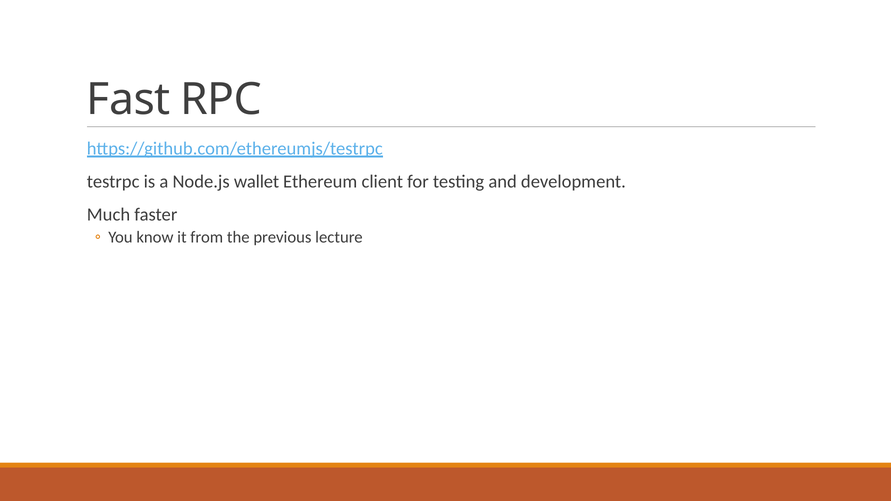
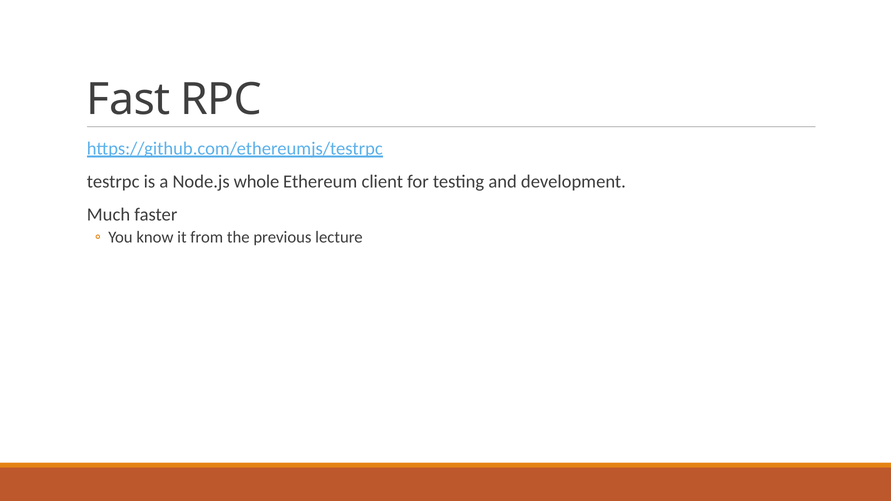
wallet: wallet -> whole (257, 182)
